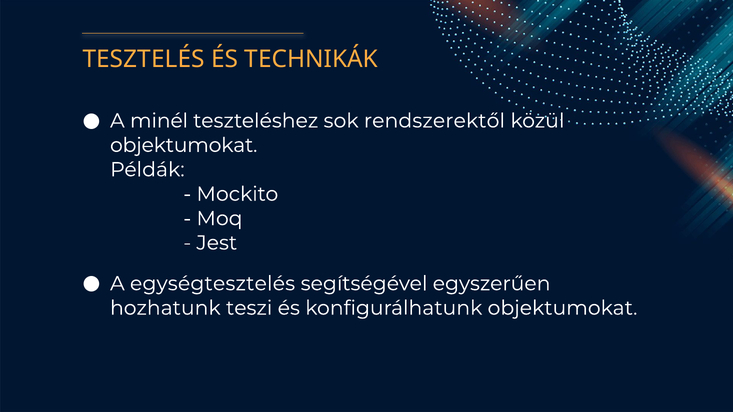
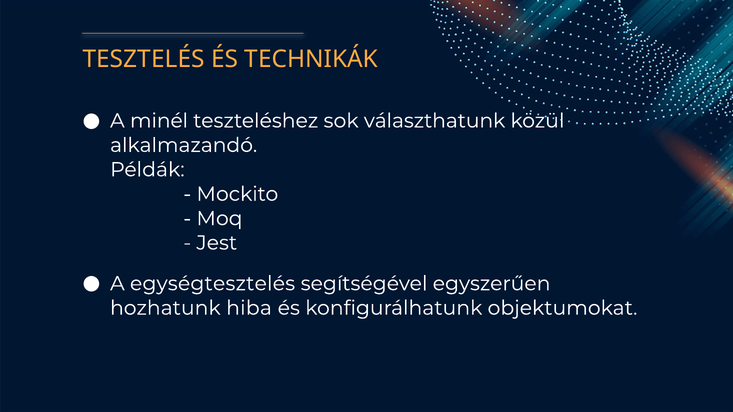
rendszerektől: rendszerektől -> választhatunk (435, 121)
objektumokat: objektumokat -> alkalmazandó (184, 145)
teszi: teszi -> hiba (249, 308)
